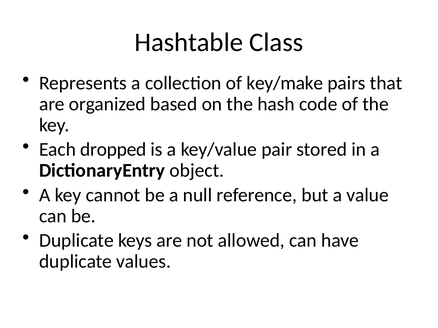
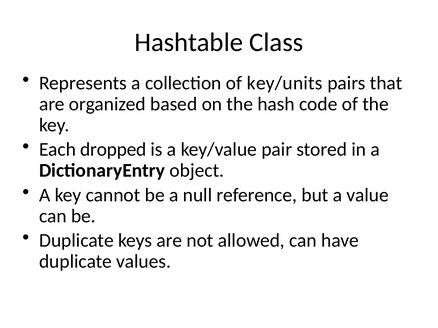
key/make: key/make -> key/units (285, 83)
